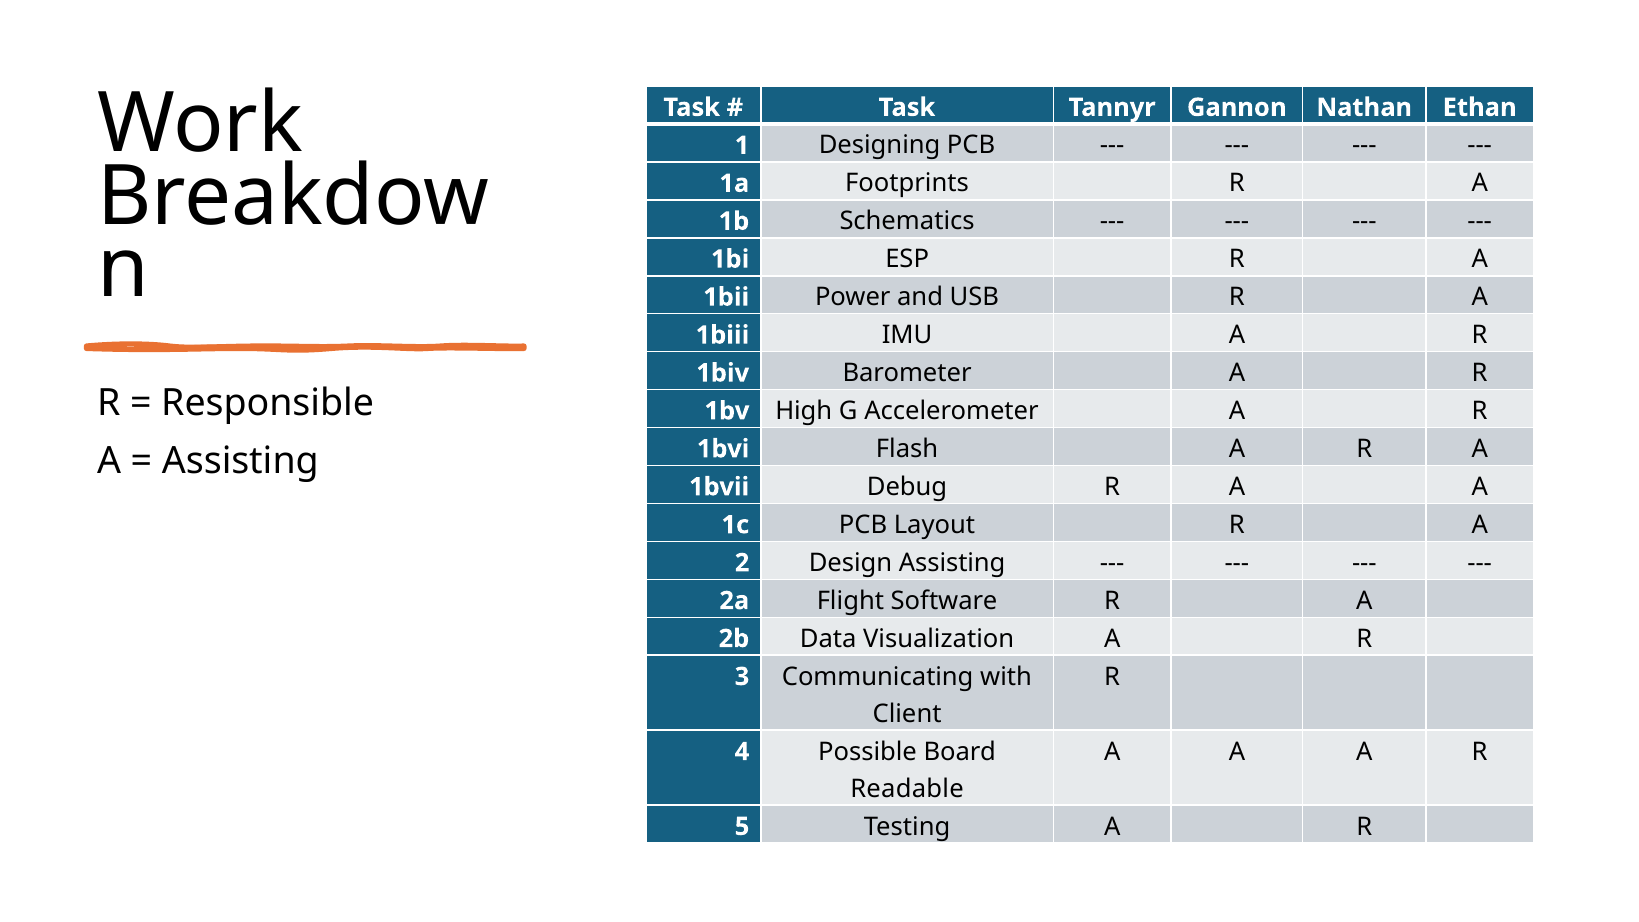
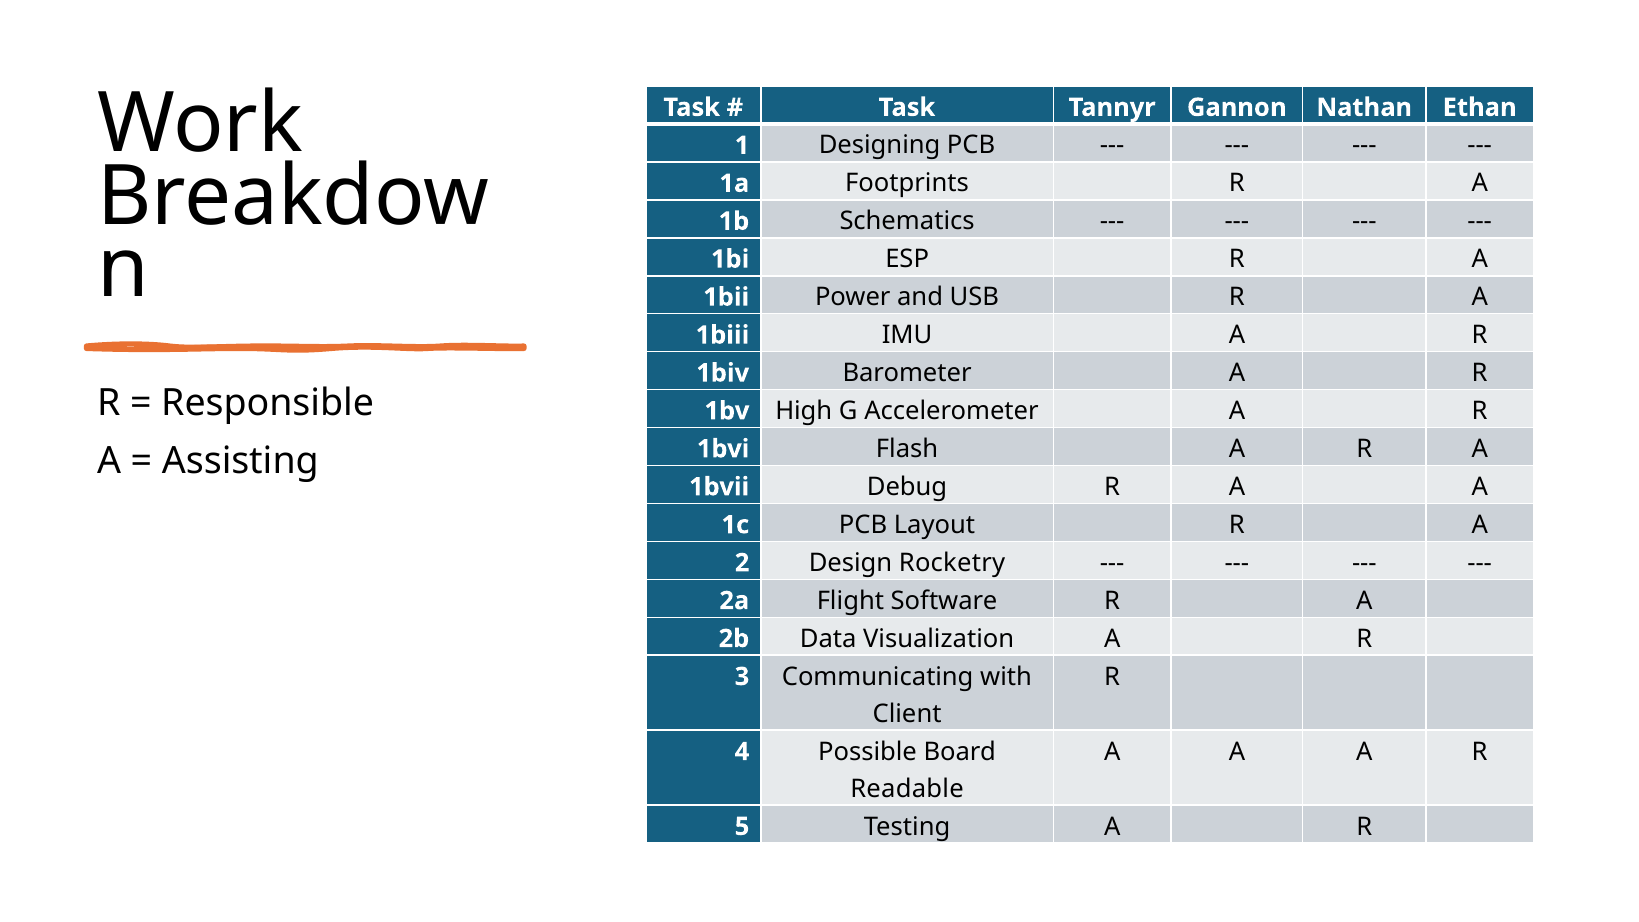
Design Assisting: Assisting -> Rocketry (952, 563)
